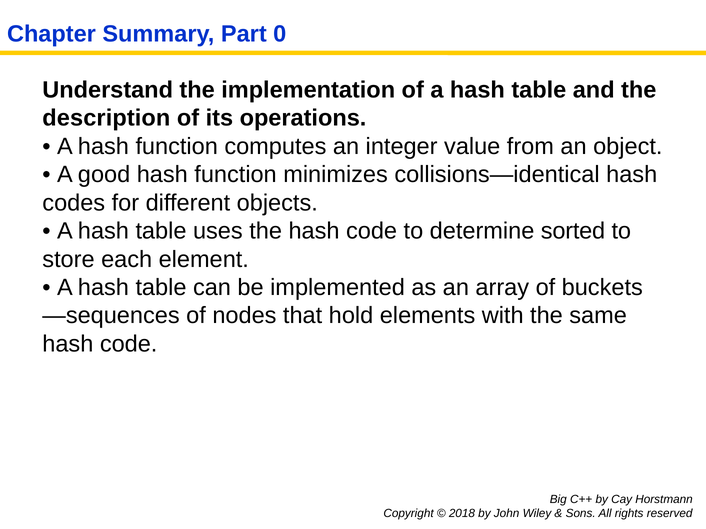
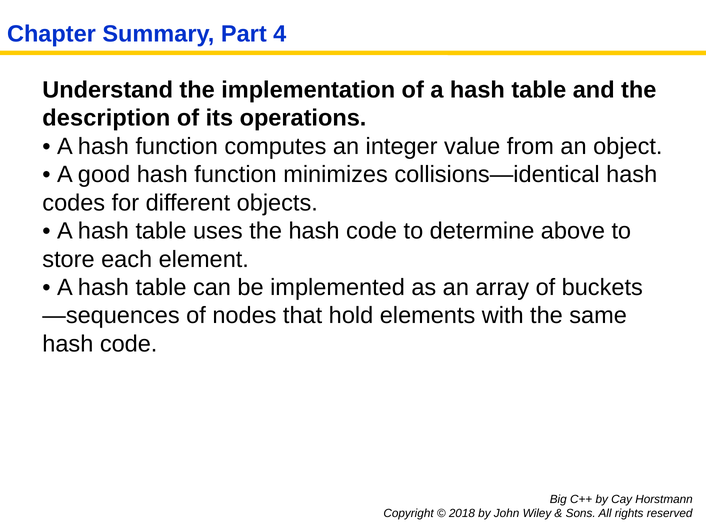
0: 0 -> 4 (280, 34)
sorted: sorted -> above (573, 231)
